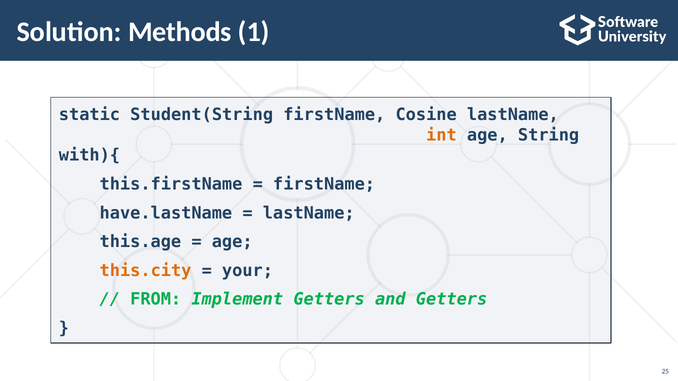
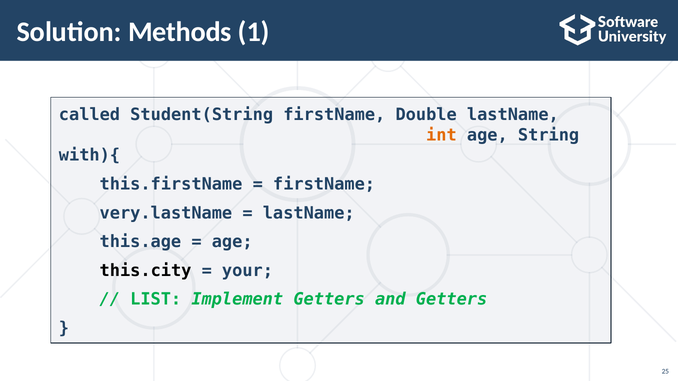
static: static -> called (89, 115)
Cosine: Cosine -> Double (426, 115)
have.lastName: have.lastName -> very.lastName (166, 213)
this.city colour: orange -> black (146, 271)
FROM: FROM -> LIST (156, 300)
